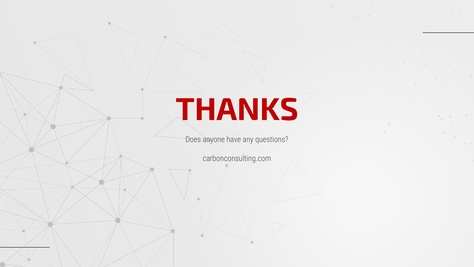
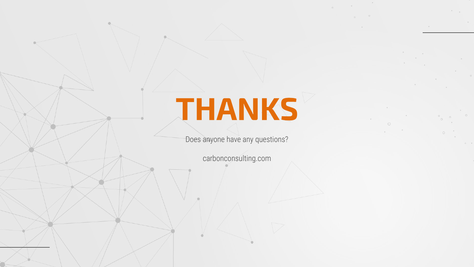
THANKS colour: red -> orange (237, 109)
